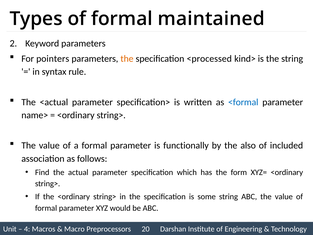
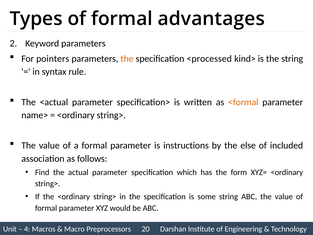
maintained: maintained -> advantages (211, 19)
<formal colour: blue -> orange (243, 102)
functionally: functionally -> instructions (186, 145)
also: also -> else (248, 145)
